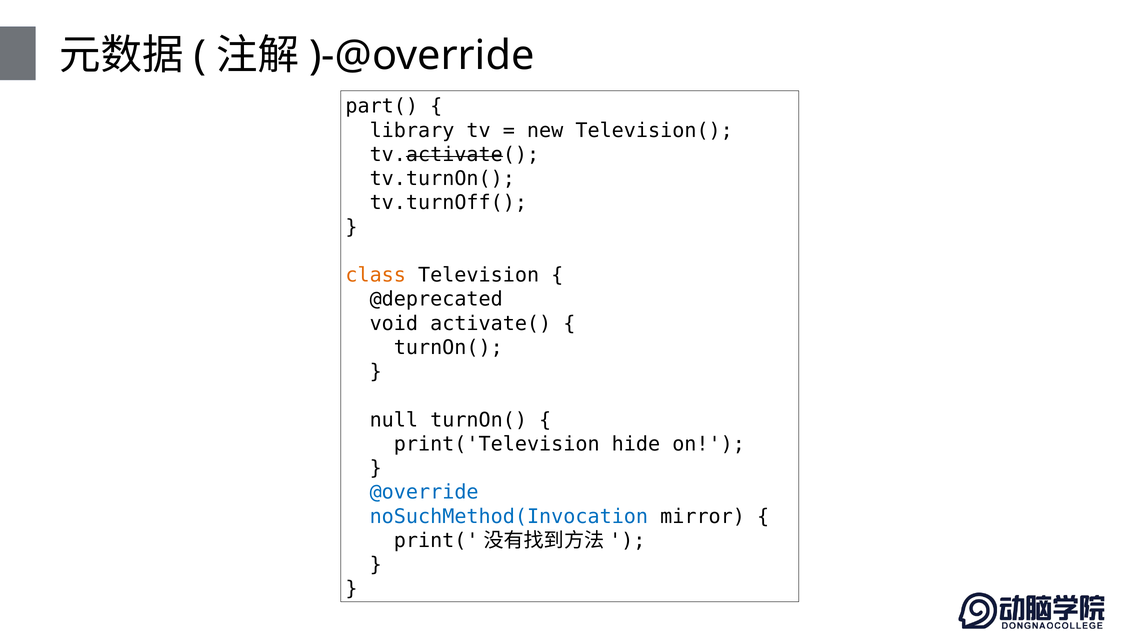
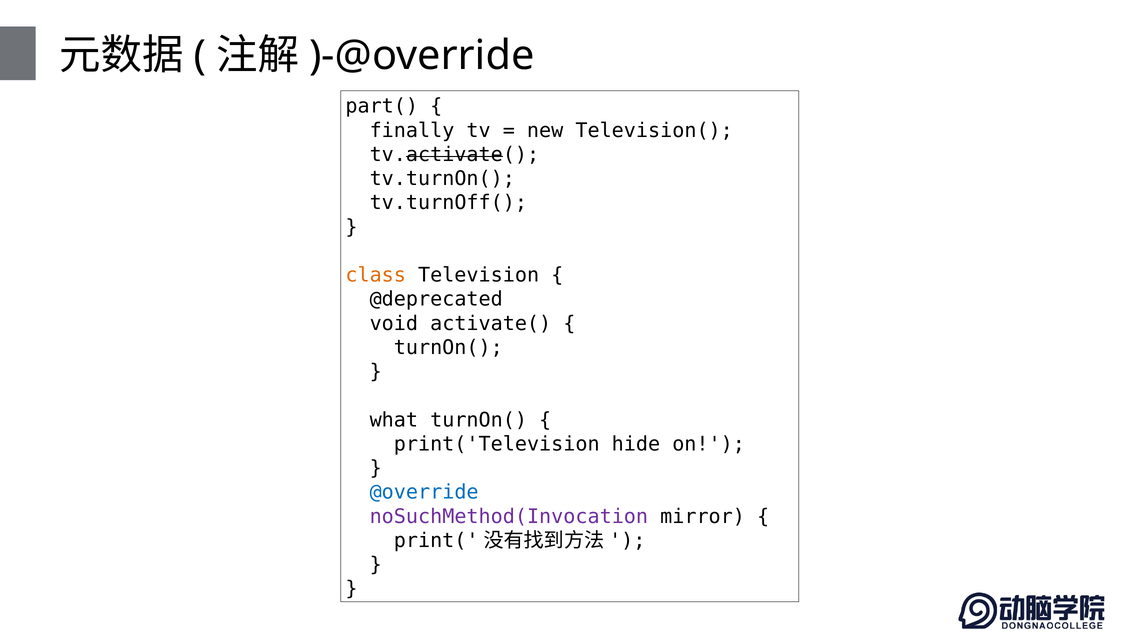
library: library -> finally (412, 130)
null: null -> what (394, 420)
noSuchMethod(Invocation colour: blue -> purple (509, 517)
